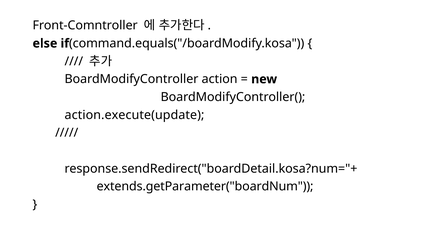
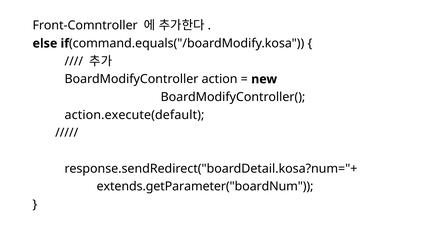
action.execute(update: action.execute(update -> action.execute(default (134, 115)
